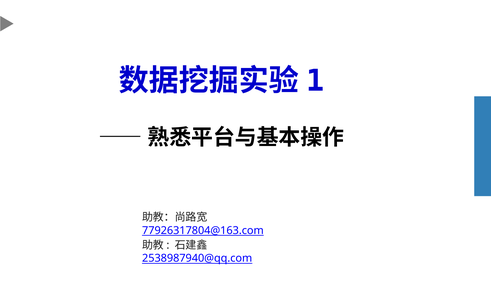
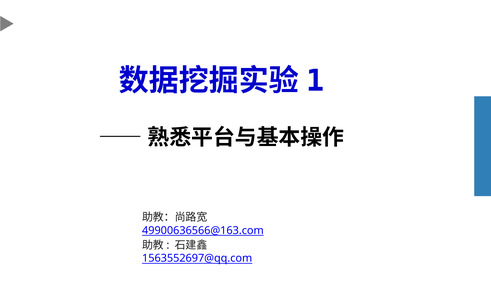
77926317804@163.com: 77926317804@163.com -> 49900636566@163.com (203, 230)
2538987940@qq.com: 2538987940@qq.com -> 1563552697@qq.com (197, 258)
